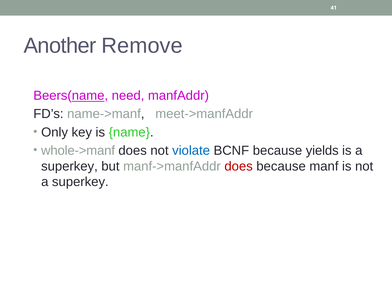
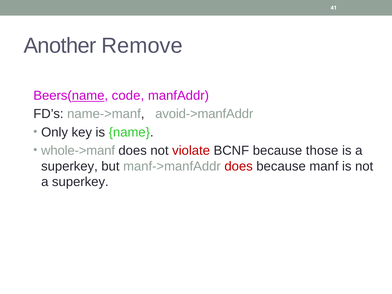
need: need -> code (128, 96)
meet->manfAddr: meet->manfAddr -> avoid->manfAddr (204, 114)
violate colour: blue -> red (191, 151)
yields: yields -> those (322, 151)
